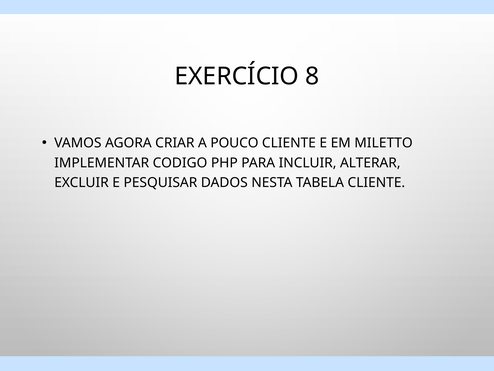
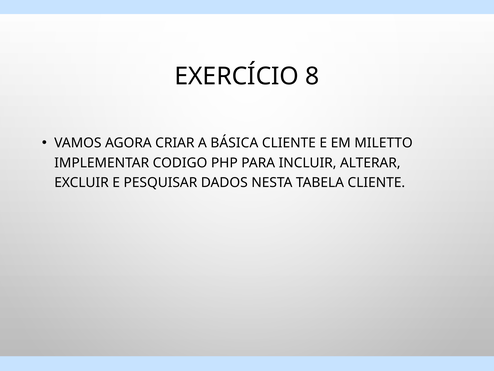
POUCO: POUCO -> BÁSICA (234, 143)
